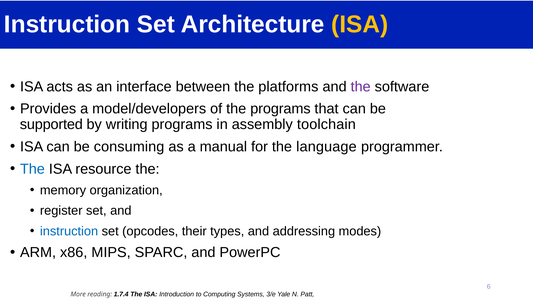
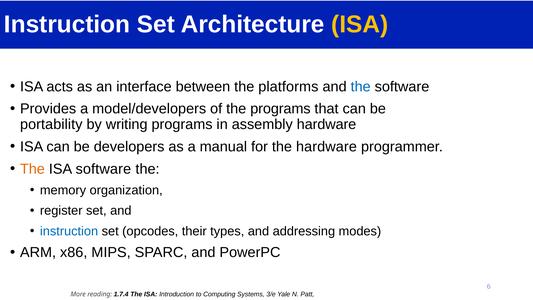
the colour: purple -> blue (361, 87)
supported: supported -> portability (51, 124)
assembly toolchain: toolchain -> hardware (327, 124)
consuming: consuming -> developers (129, 147)
the language: language -> hardware (326, 147)
The colour: blue -> orange (32, 169)
ISA resource: resource -> software (103, 169)
